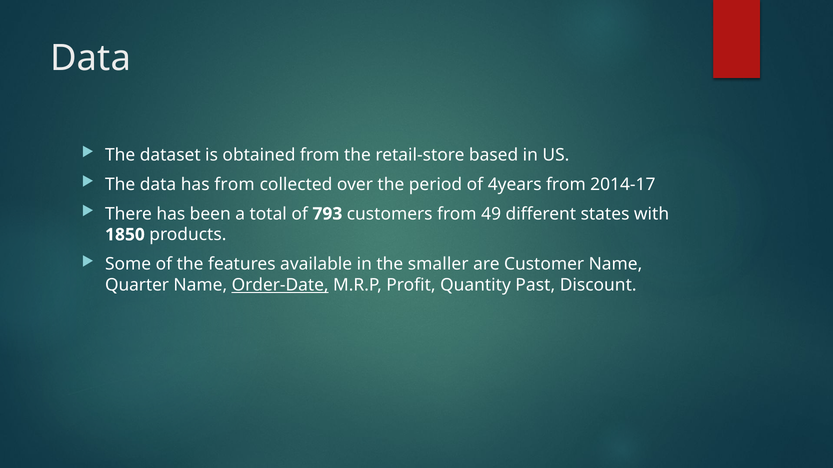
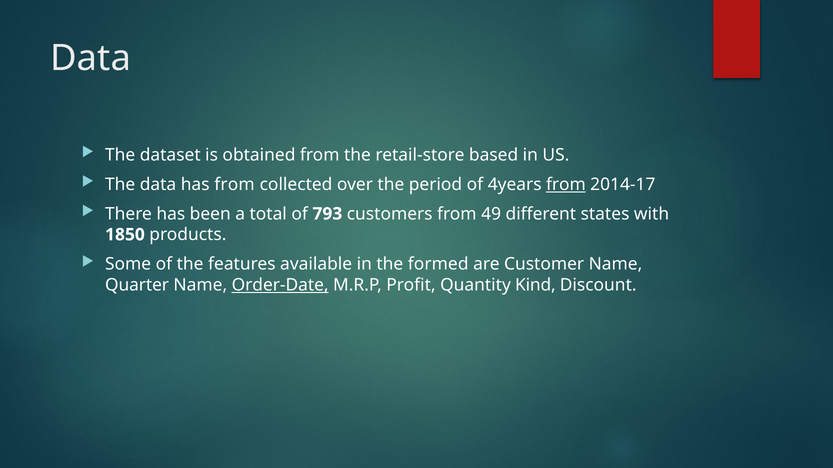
from underline: none -> present (566, 185)
smaller: smaller -> formed (438, 264)
Past: Past -> Kind (535, 285)
